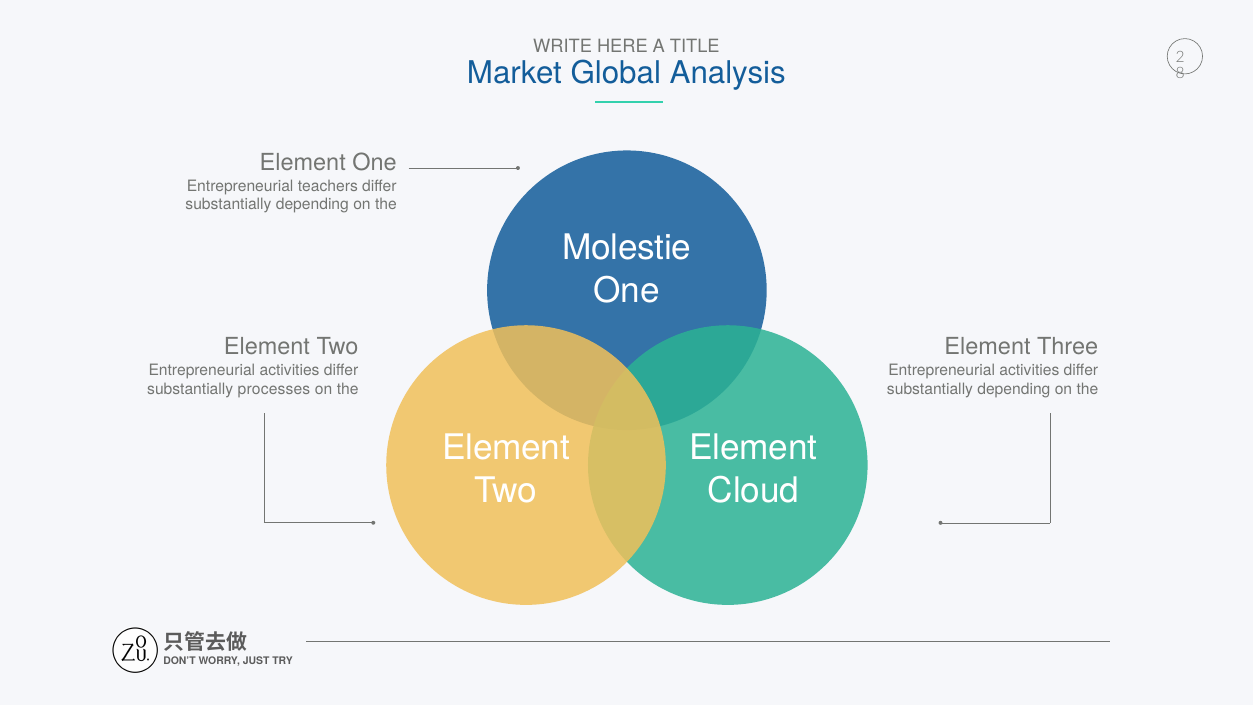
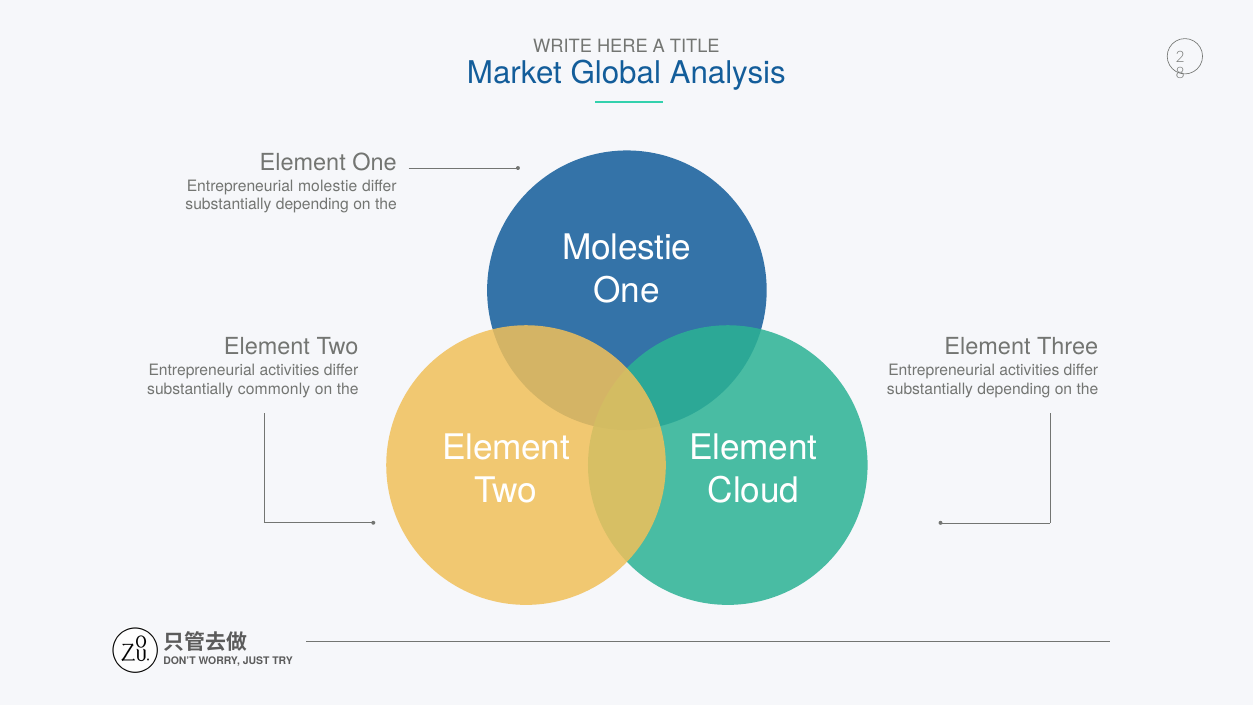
Entrepreneurial teachers: teachers -> molestie (328, 186)
processes: processes -> commonly (274, 389)
